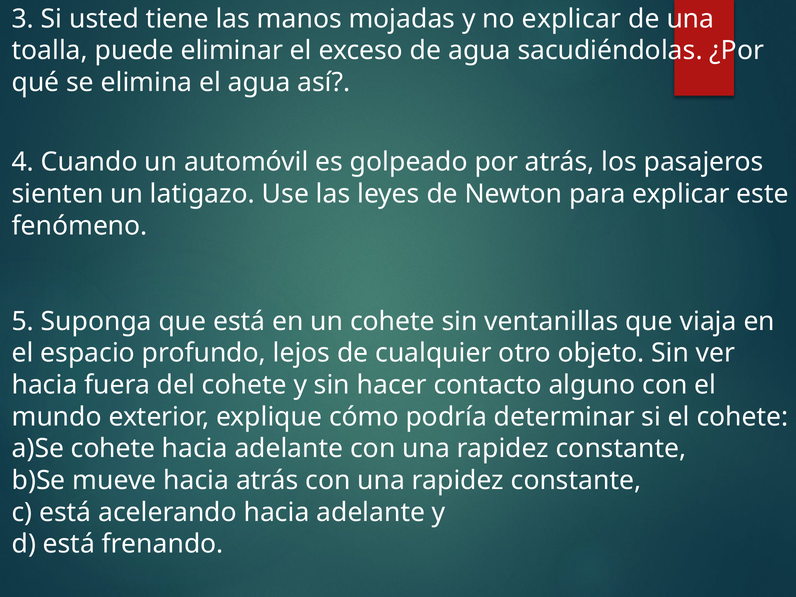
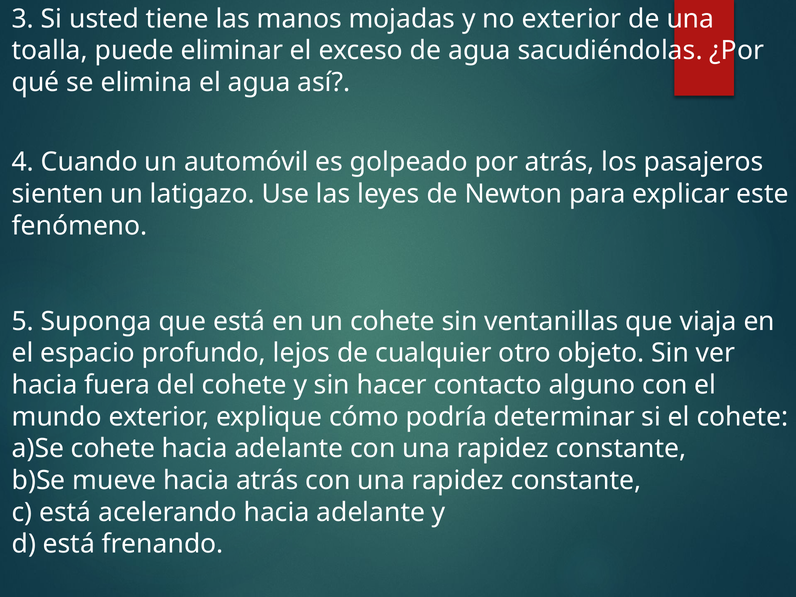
no explicar: explicar -> exterior (572, 19)
